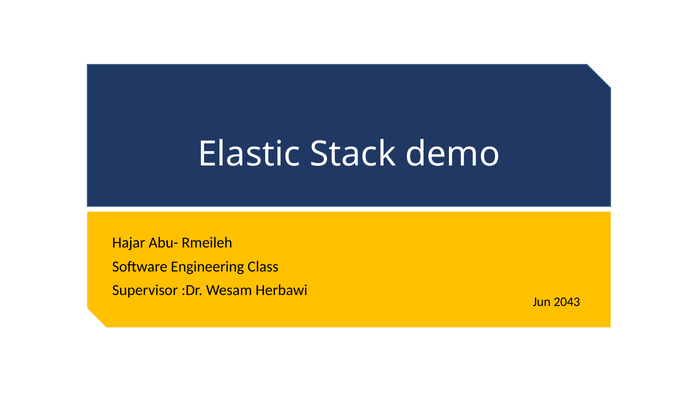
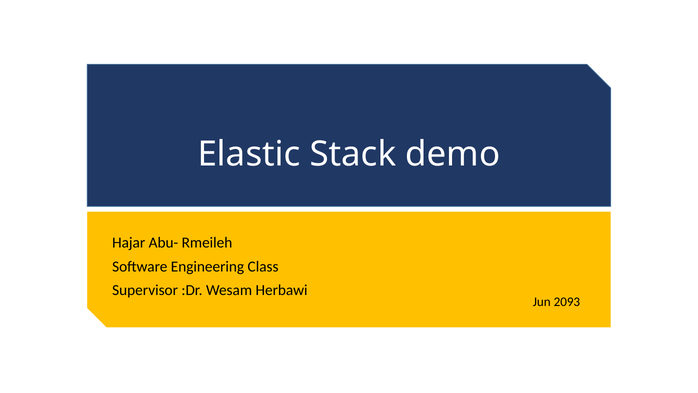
2043: 2043 -> 2093 (567, 302)
